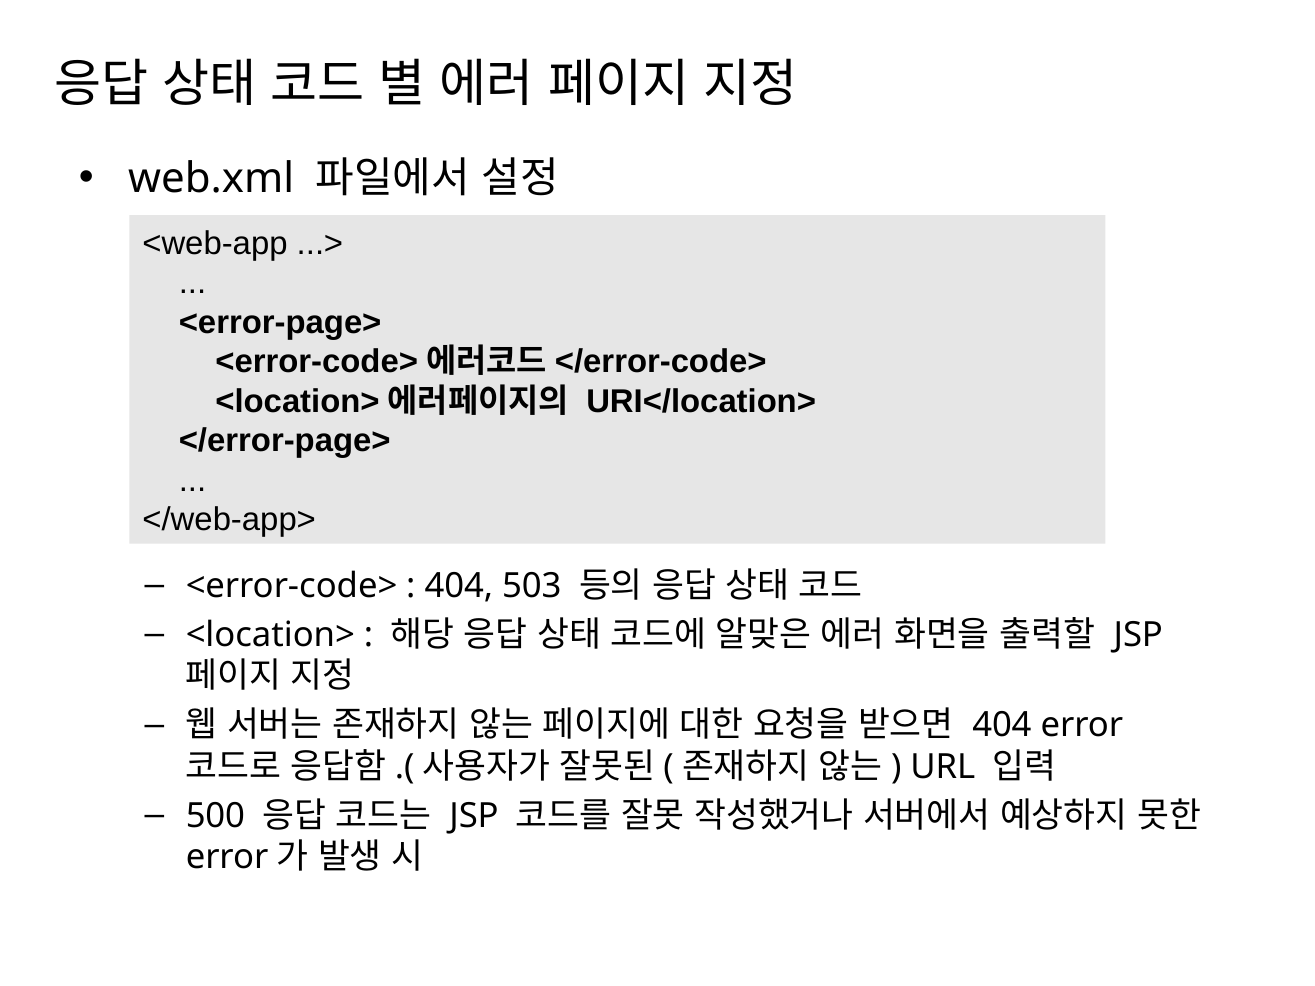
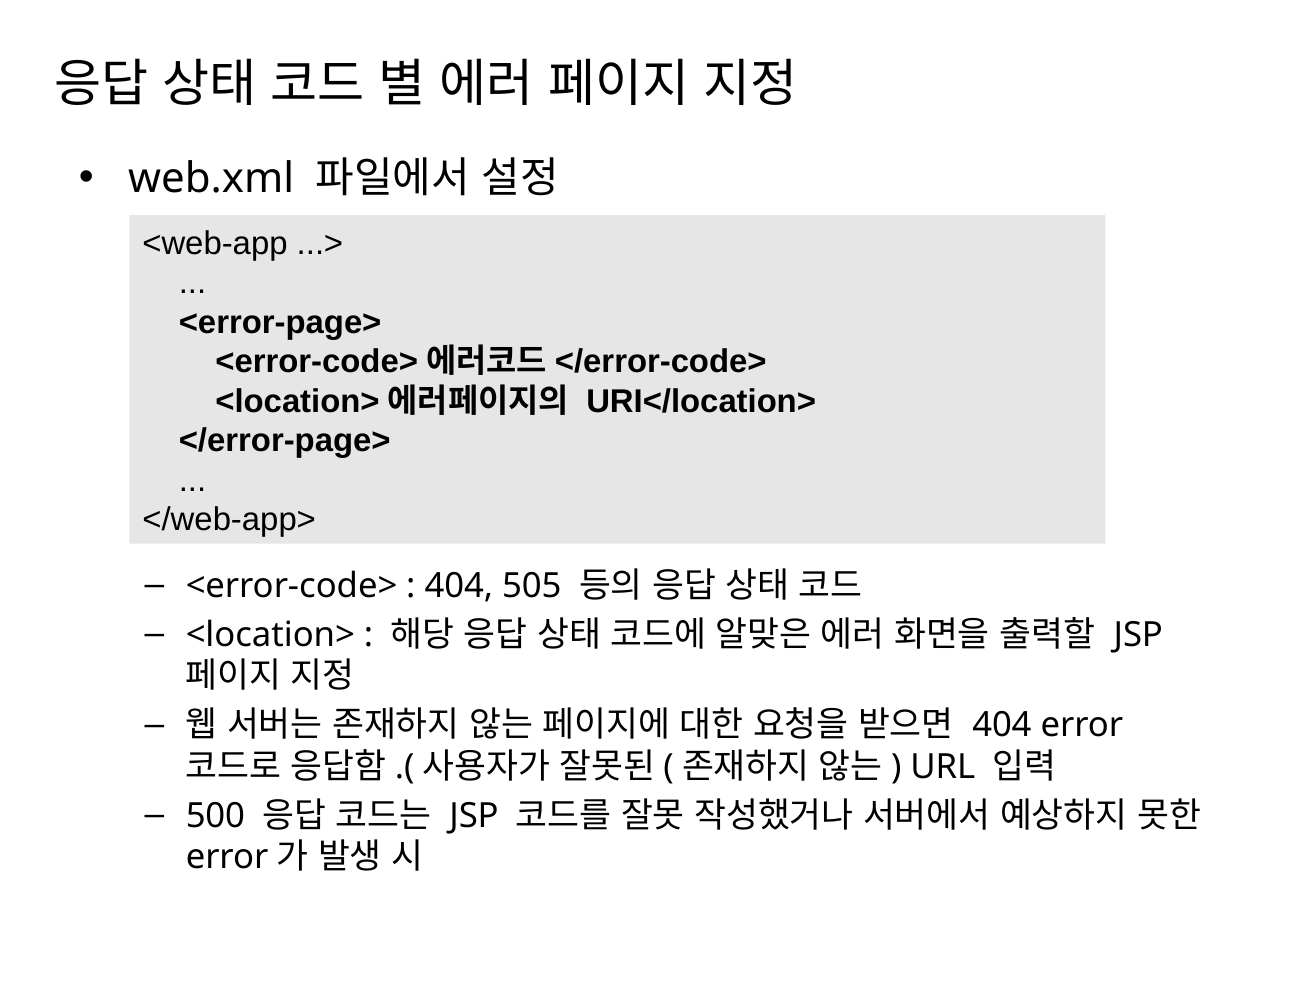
503: 503 -> 505 (532, 586)
